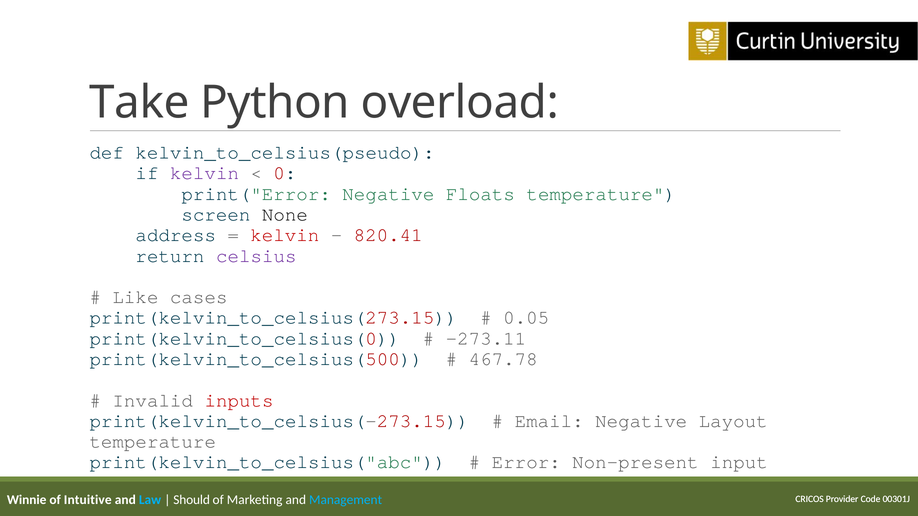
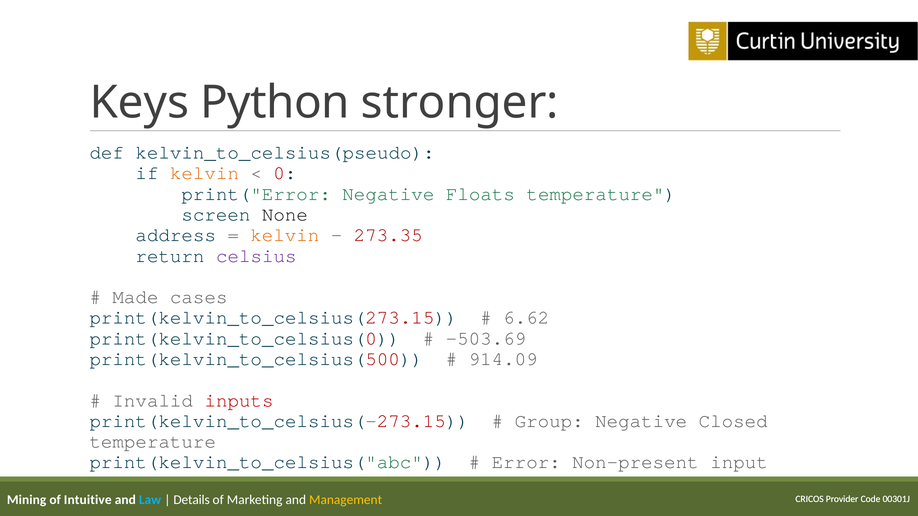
Take: Take -> Keys (139, 103)
overload: overload -> stronger (460, 103)
kelvin colour: purple -> orange (204, 173)
kelvin colour: red -> orange (285, 235)
820.41: 820.41 -> 273.35 (388, 235)
Like: Like -> Made (135, 297)
0.05: 0.05 -> 6.62 (526, 318)
-273.11: -273.11 -> -503.69 (486, 339)
467.78: 467.78 -> 914.09 (503, 359)
Email: Email -> Group (549, 421)
Layout: Layout -> Closed (733, 421)
Winnie: Winnie -> Mining (27, 500)
Should: Should -> Details (192, 500)
Management colour: light blue -> yellow (346, 500)
